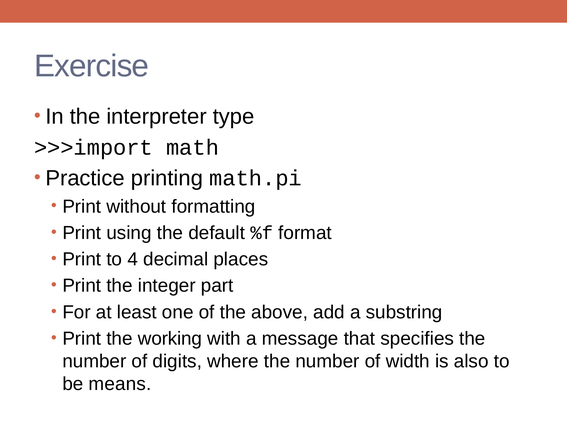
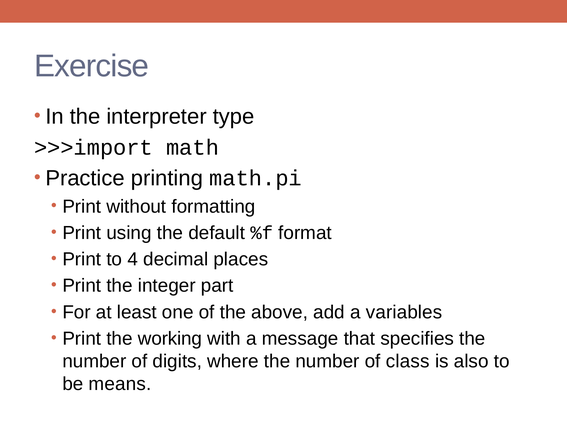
substring: substring -> variables (404, 312)
width: width -> class (408, 362)
